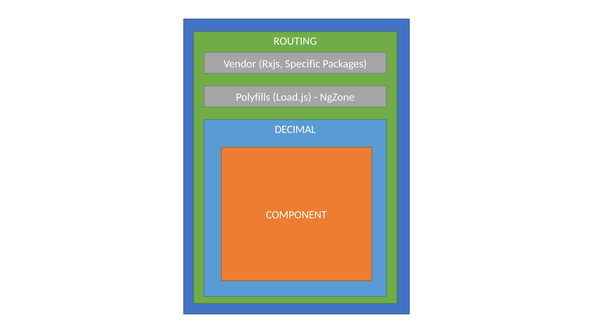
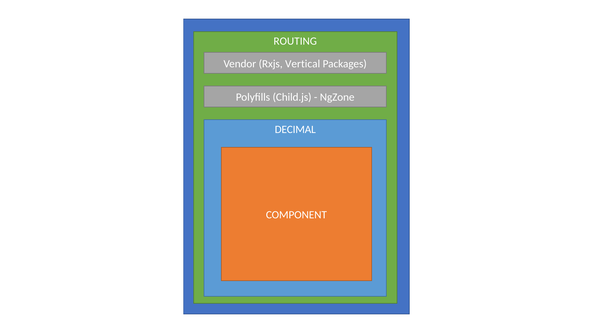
Specific: Specific -> Vertical (303, 64)
Load.js: Load.js -> Child.js (292, 97)
